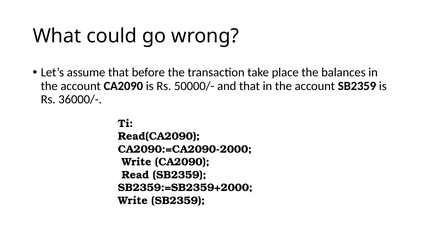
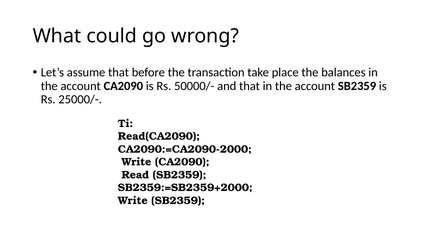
36000/-: 36000/- -> 25000/- (80, 100)
